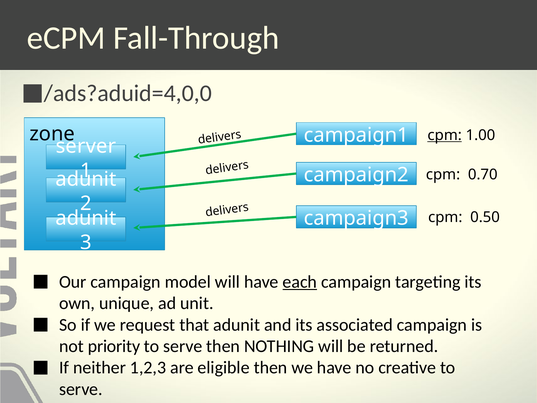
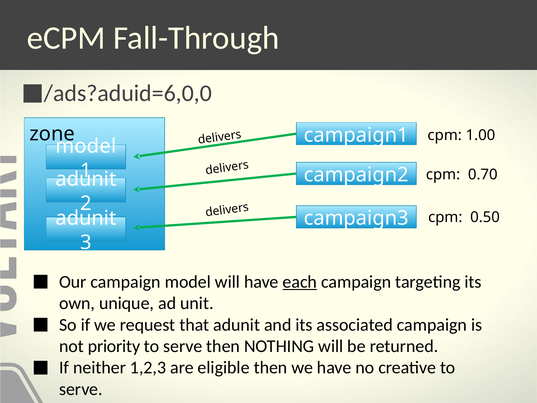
/ads?aduid=4,0,0: /ads?aduid=4,0,0 -> /ads?aduid=6,0,0 (128, 93)
cpm underline: present -> none (445, 135)
server: server -> model (86, 146)
